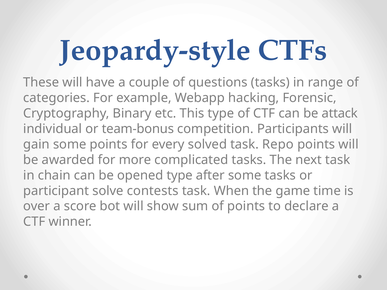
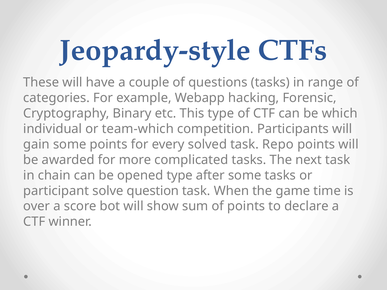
attack: attack -> which (340, 114)
team-bonus: team-bonus -> team-which (138, 129)
contests: contests -> question (153, 191)
